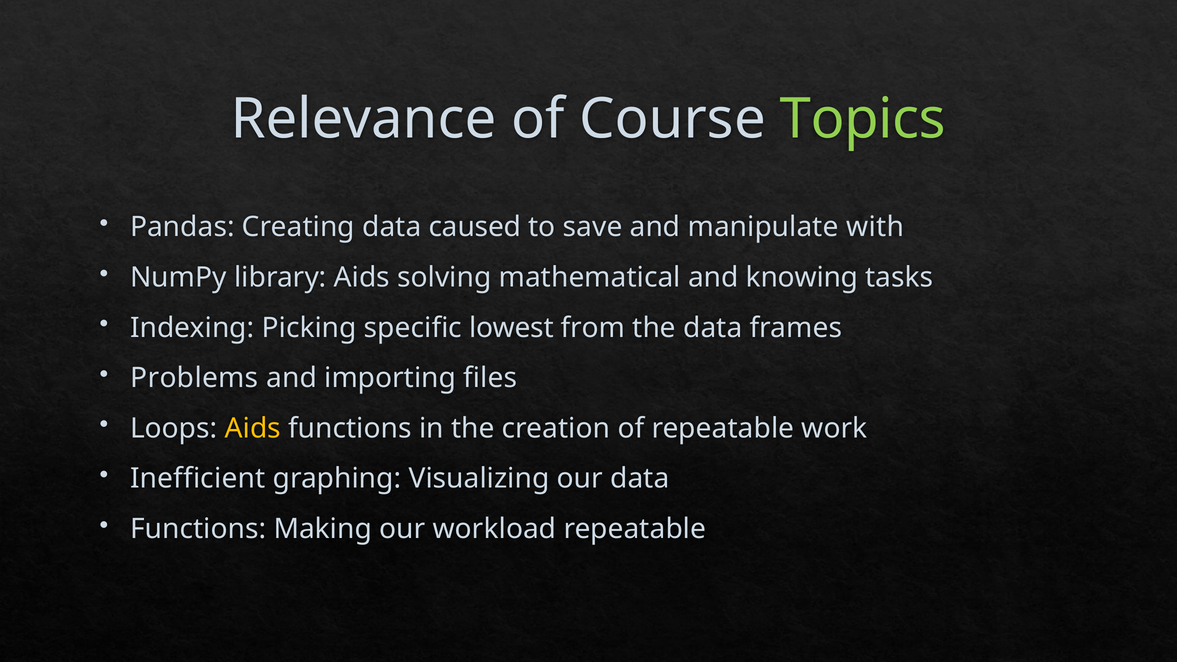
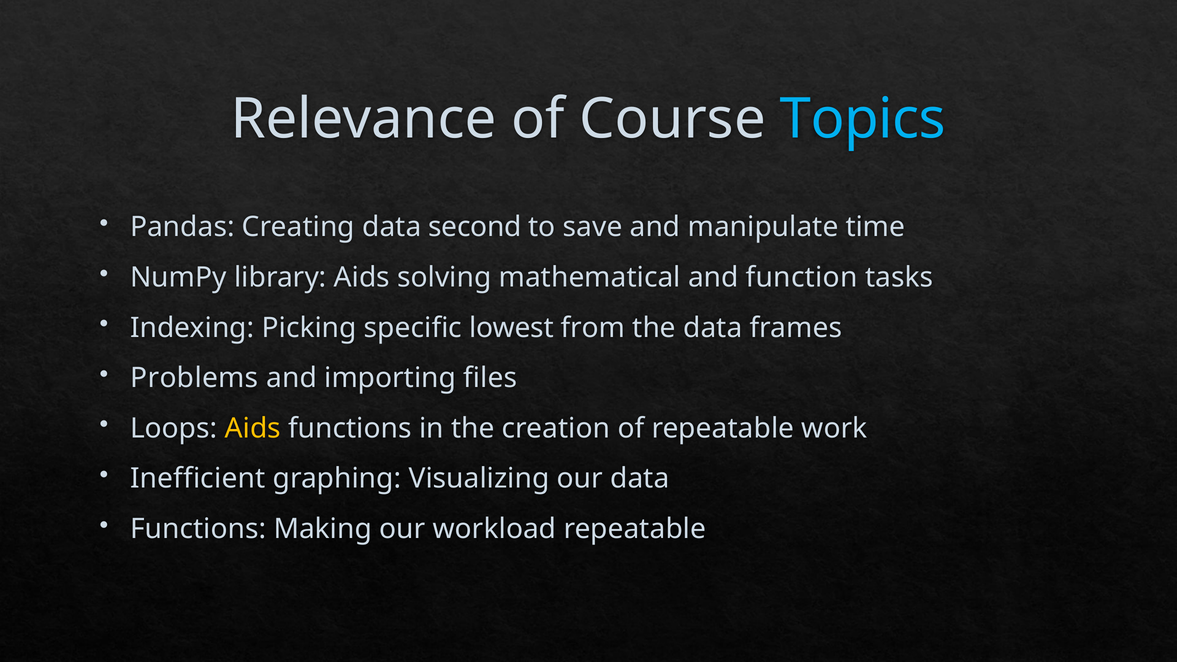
Topics colour: light green -> light blue (863, 119)
caused: caused -> second (475, 227)
with: with -> time (875, 227)
knowing: knowing -> function (802, 277)
